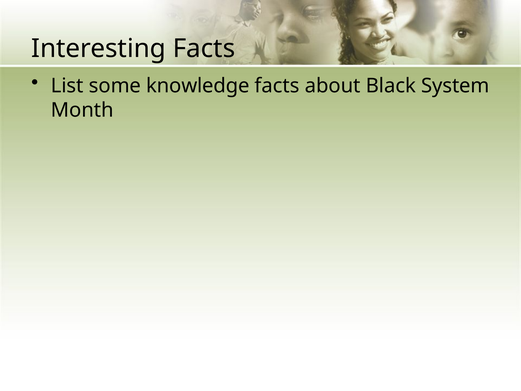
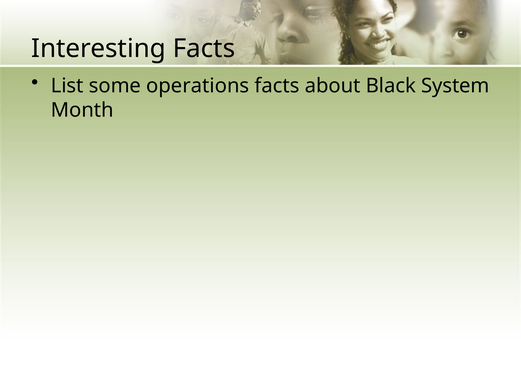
knowledge: knowledge -> operations (198, 86)
